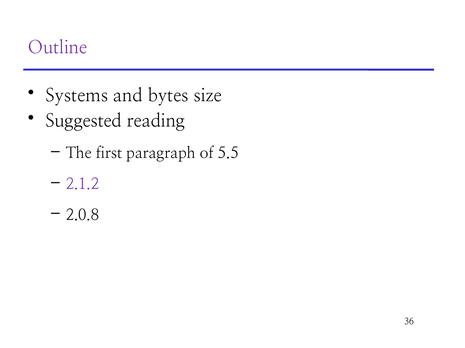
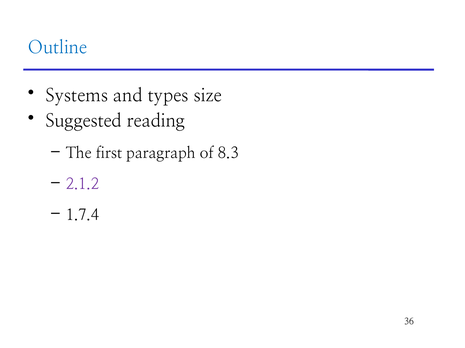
Outline colour: purple -> blue (57, 48)
bytes: bytes -> types (168, 96)
5.5: 5.5 -> 8.3 (228, 154)
2.0.8: 2.0.8 -> 1.7.4 (82, 216)
